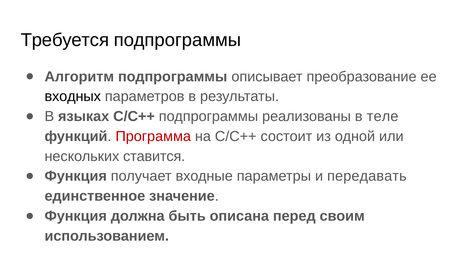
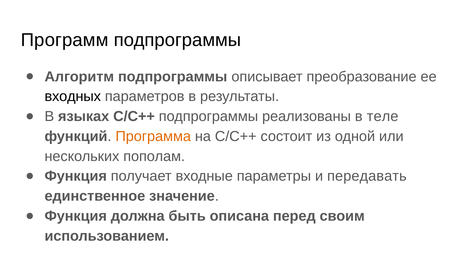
Требуется: Требуется -> Программ (65, 40)
Программа colour: red -> orange (153, 136)
ставится: ставится -> пополам (154, 156)
